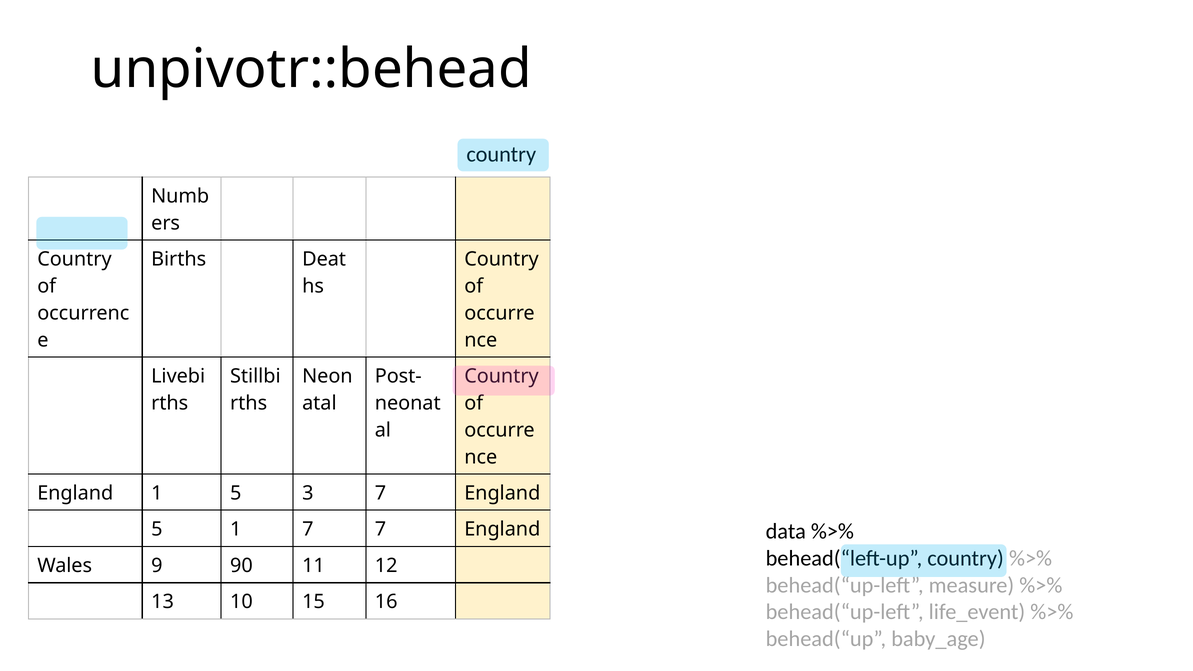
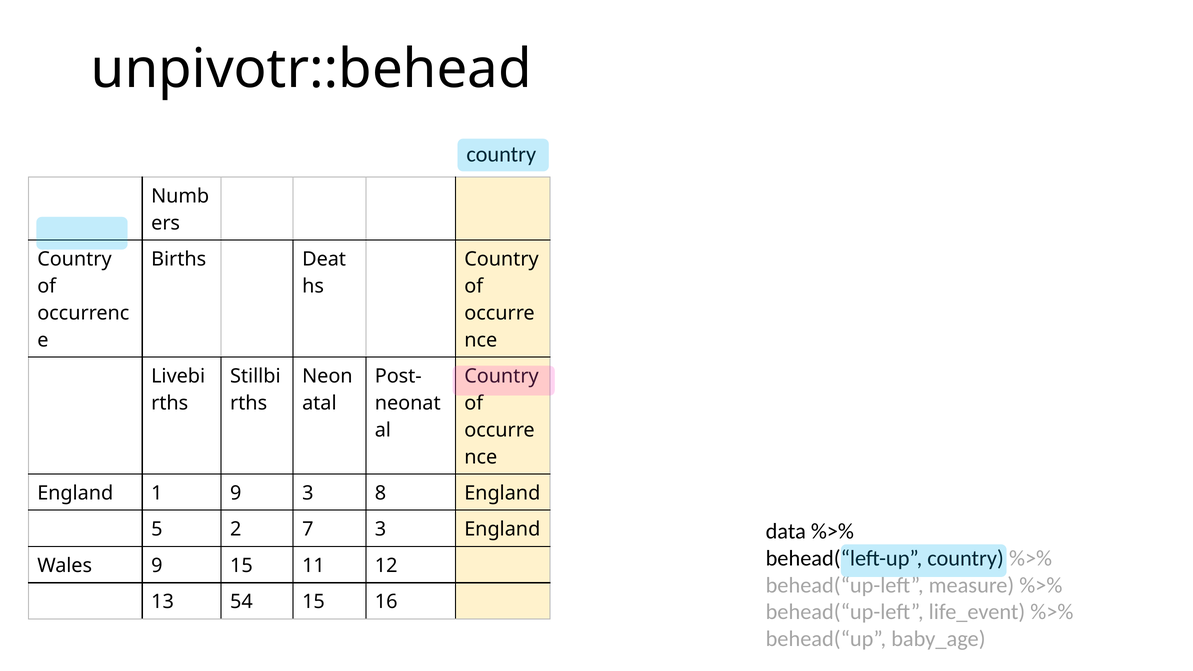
1 5: 5 -> 9 (236, 493)
3 7: 7 -> 8 (381, 493)
5 1: 1 -> 2 (236, 529)
7 7: 7 -> 3 (381, 529)
9 90: 90 -> 15 (241, 566)
10: 10 -> 54 (241, 602)
